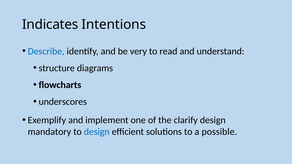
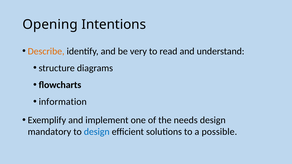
Indicates: Indicates -> Opening (50, 25)
Describe colour: blue -> orange (46, 51)
underscores: underscores -> information (63, 102)
clarify: clarify -> needs (186, 120)
